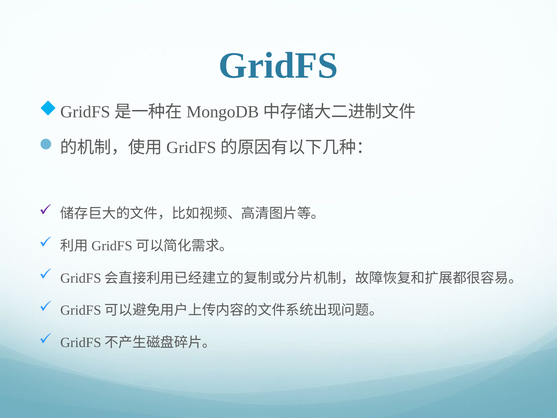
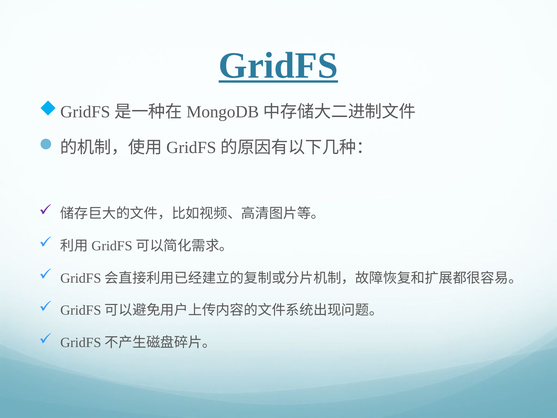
GridFS underline: none -> present (278, 66)
